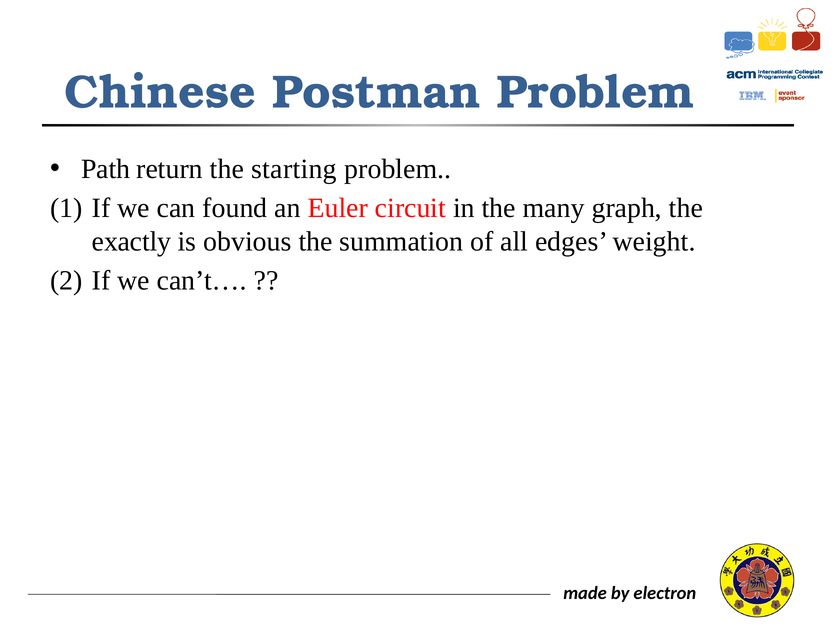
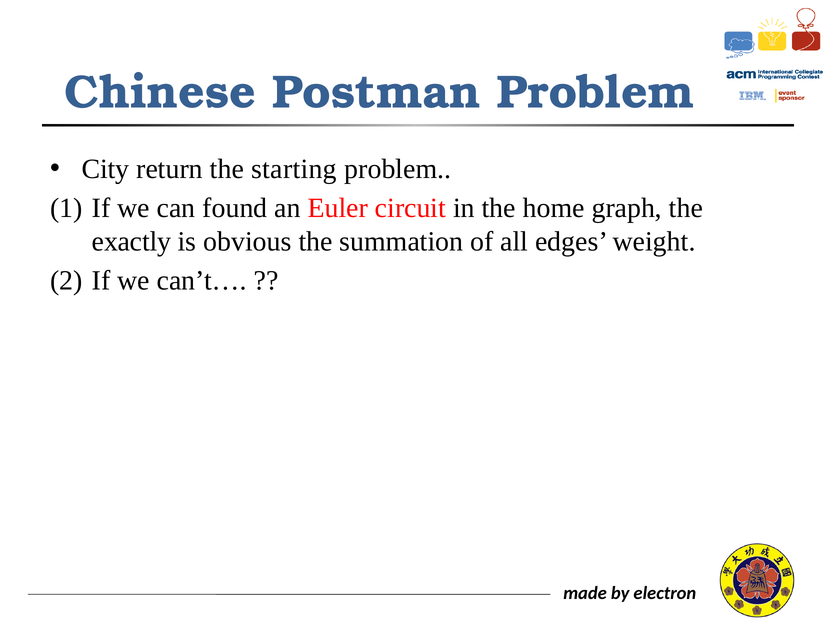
Path: Path -> City (105, 169)
many: many -> home (554, 208)
